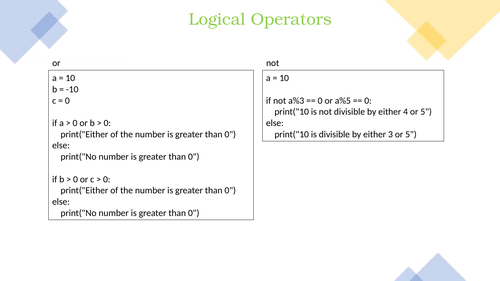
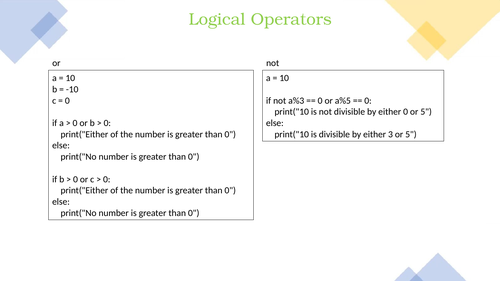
either 4: 4 -> 0 (406, 112)
